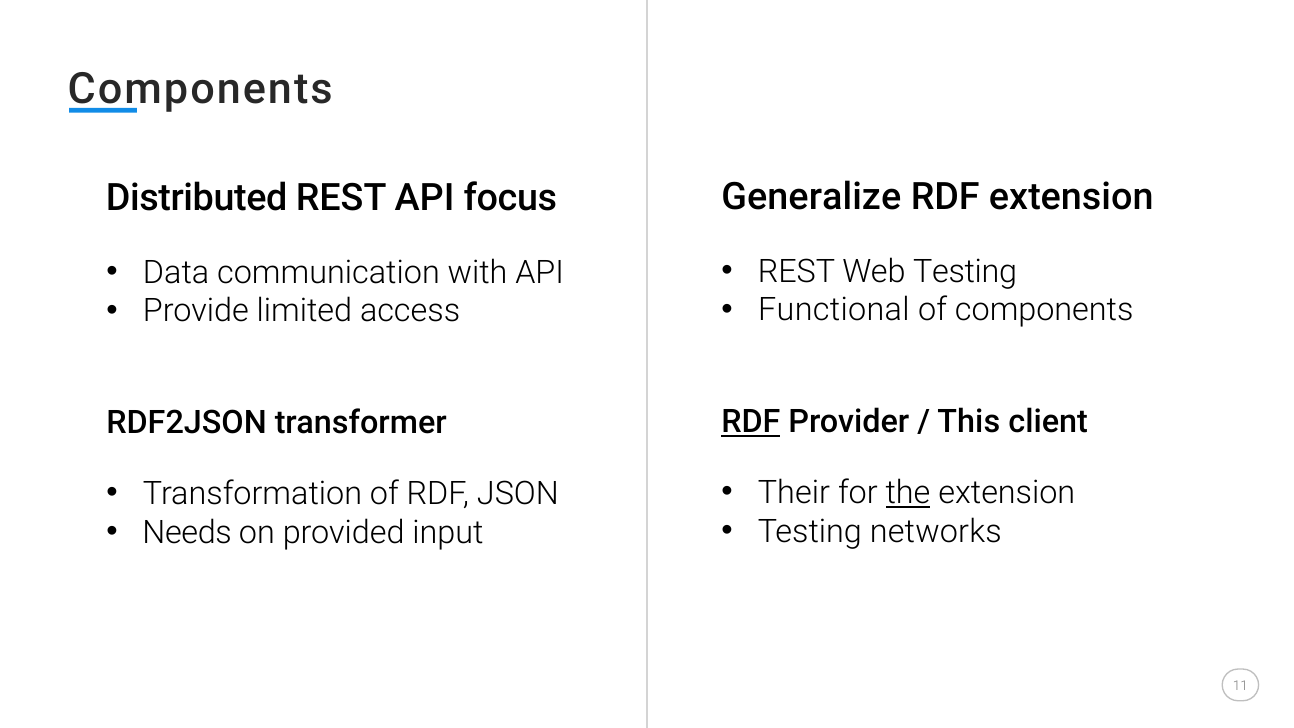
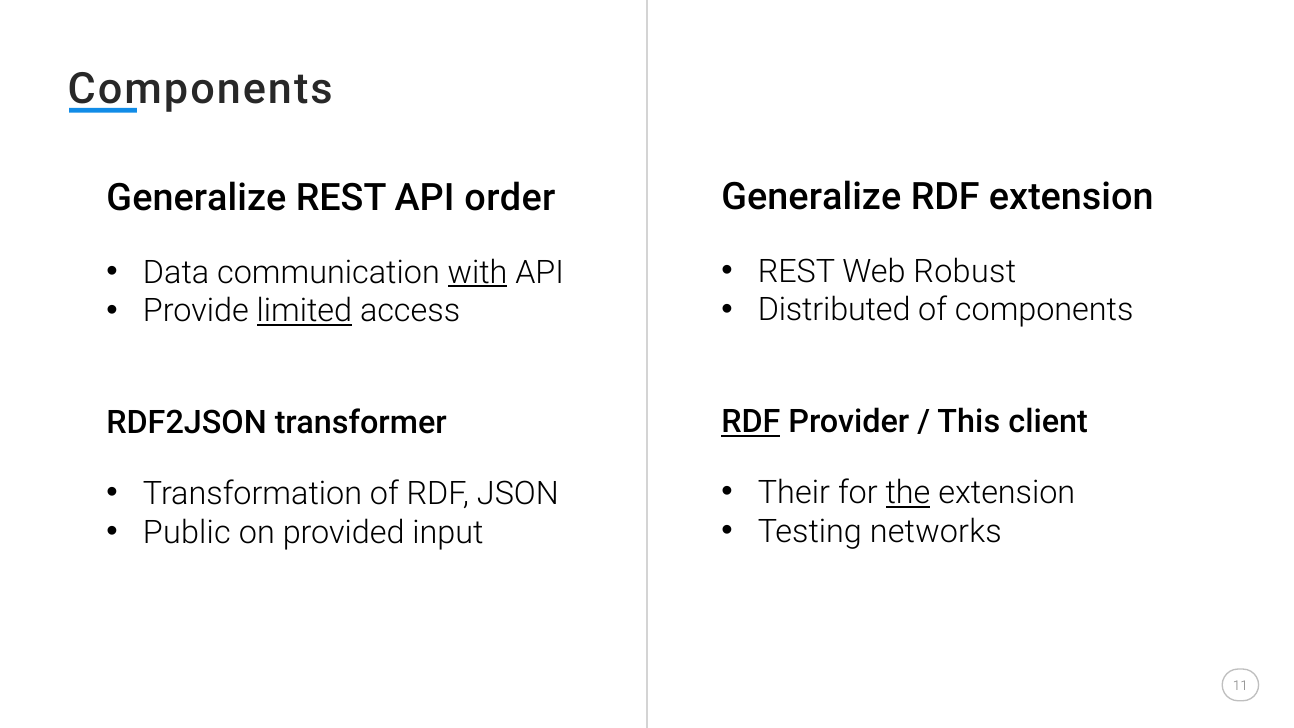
Distributed: Distributed -> Generalize (196, 198)
focus: focus -> order (510, 198)
Web Testing: Testing -> Robust (965, 271)
with underline: none -> present (478, 272)
Functional: Functional -> Distributed (834, 310)
limited underline: none -> present (304, 311)
Needs: Needs -> Public (187, 533)
